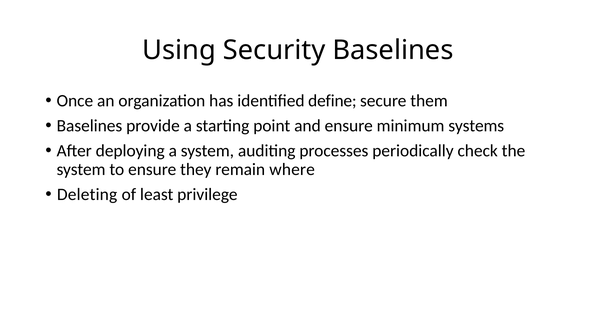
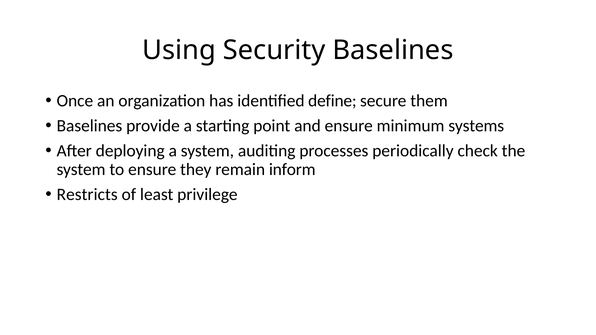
where: where -> inform (292, 170)
Deleting: Deleting -> Restricts (87, 195)
